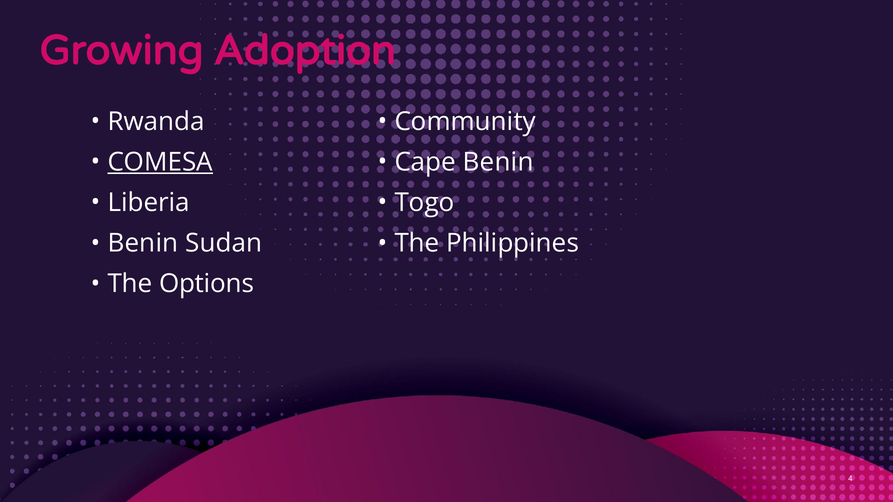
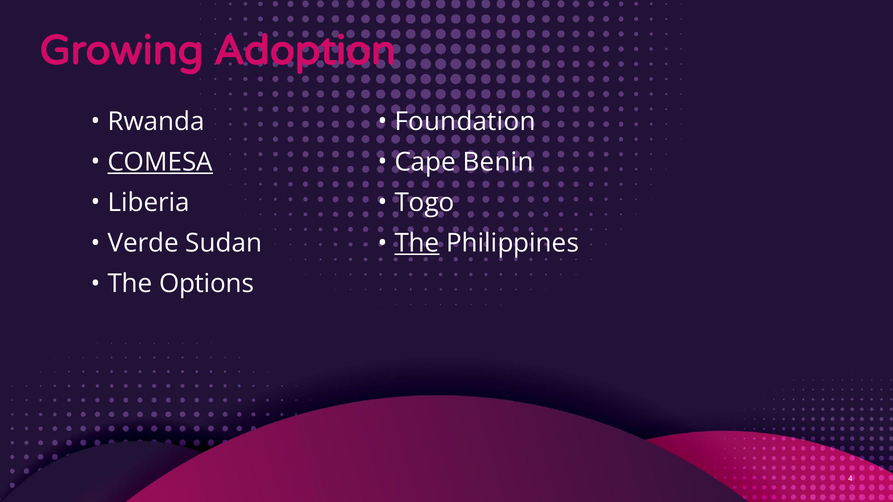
Community: Community -> Foundation (465, 122)
Benin: Benin -> Verde (143, 243)
The underline: none -> present (417, 243)
